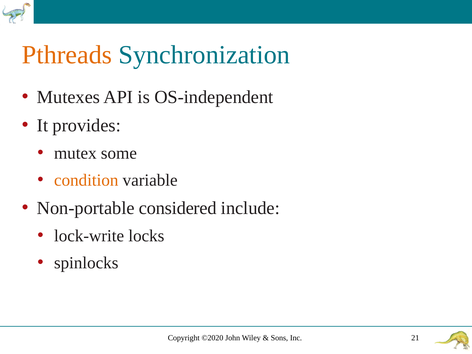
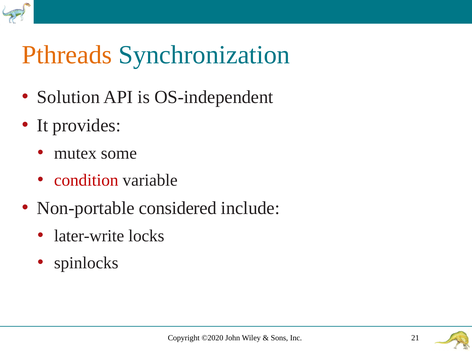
Mutexes: Mutexes -> Solution (68, 97)
condition colour: orange -> red (86, 180)
lock-write: lock-write -> later-write (89, 236)
